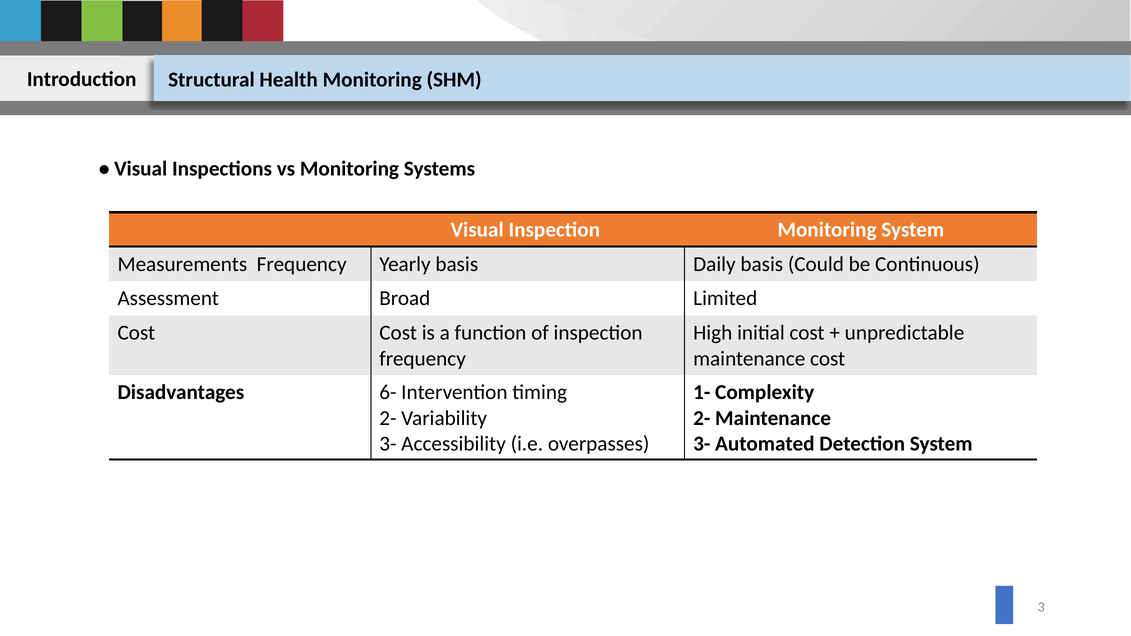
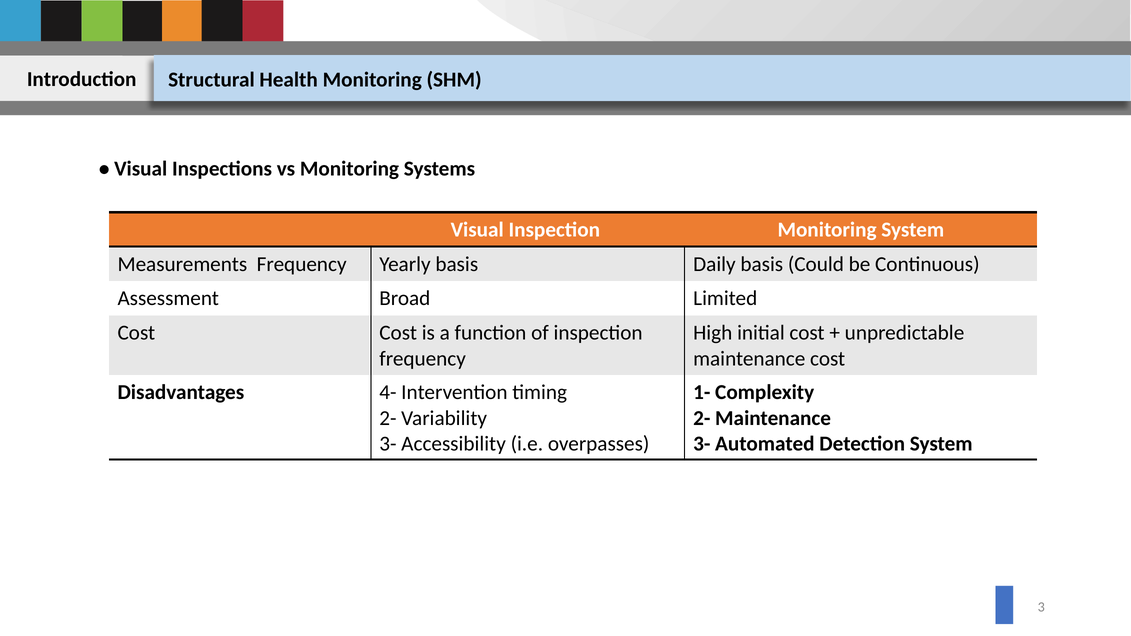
6-: 6- -> 4- (388, 392)
